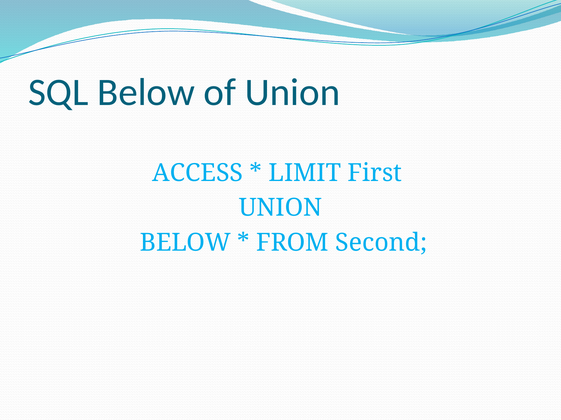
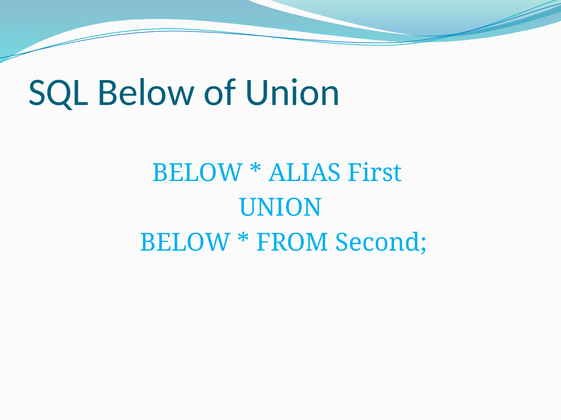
ACCESS: ACCESS -> BELOW (198, 173)
LIMIT: LIMIT -> ALIAS (305, 173)
